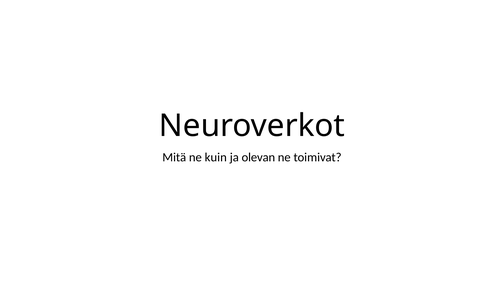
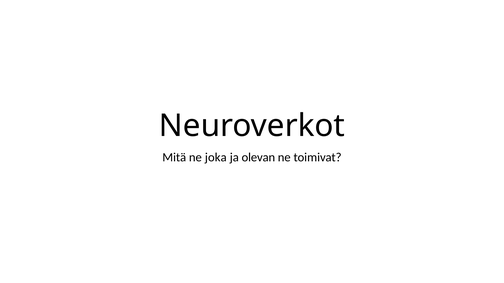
kuin: kuin -> joka (216, 158)
